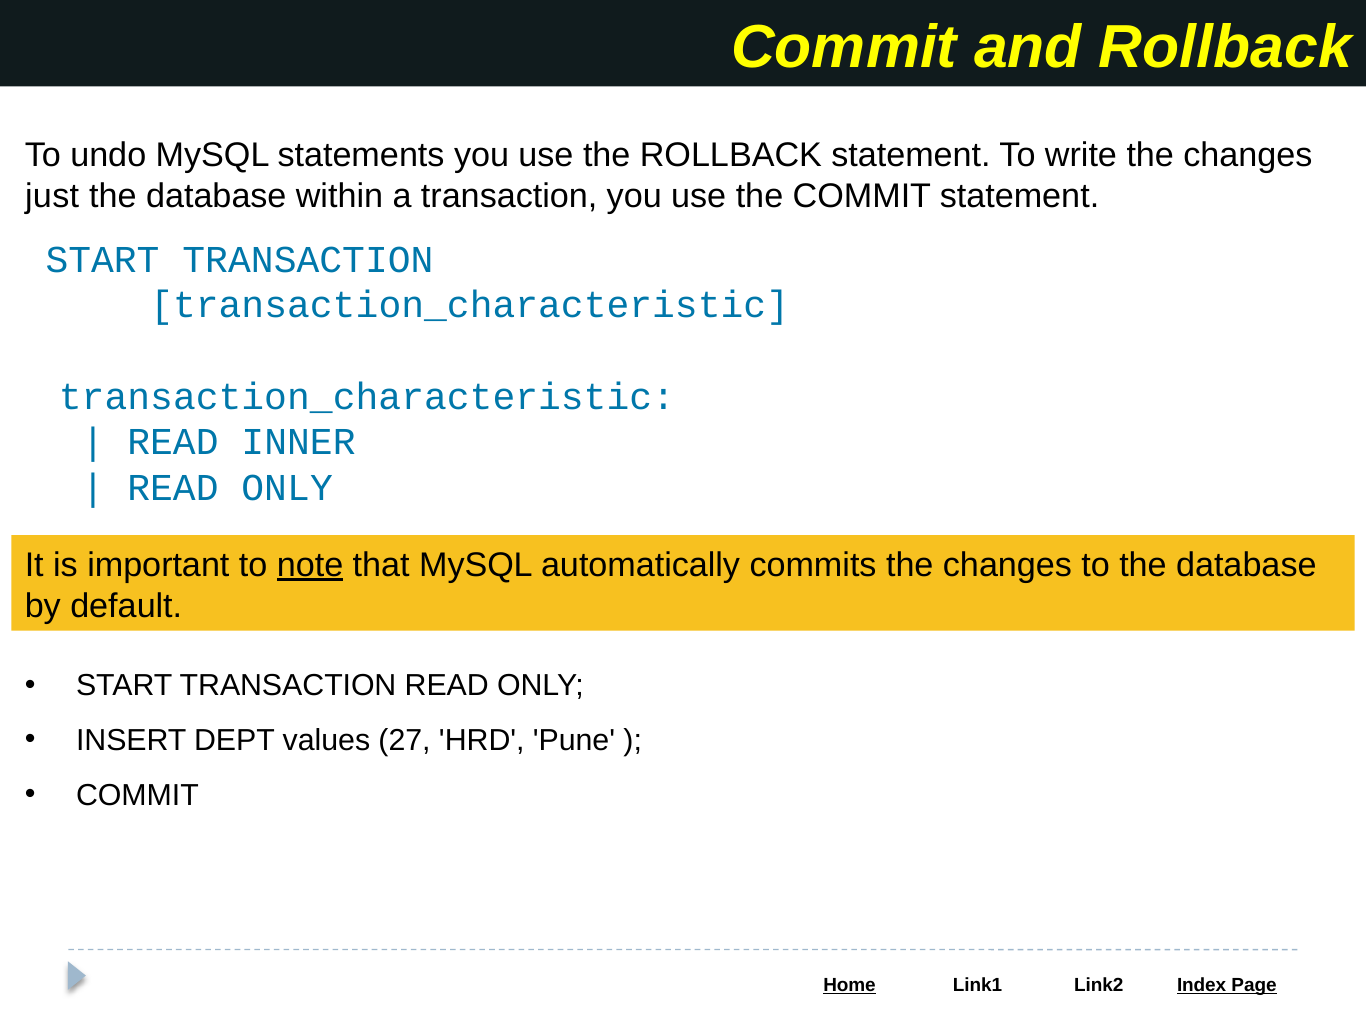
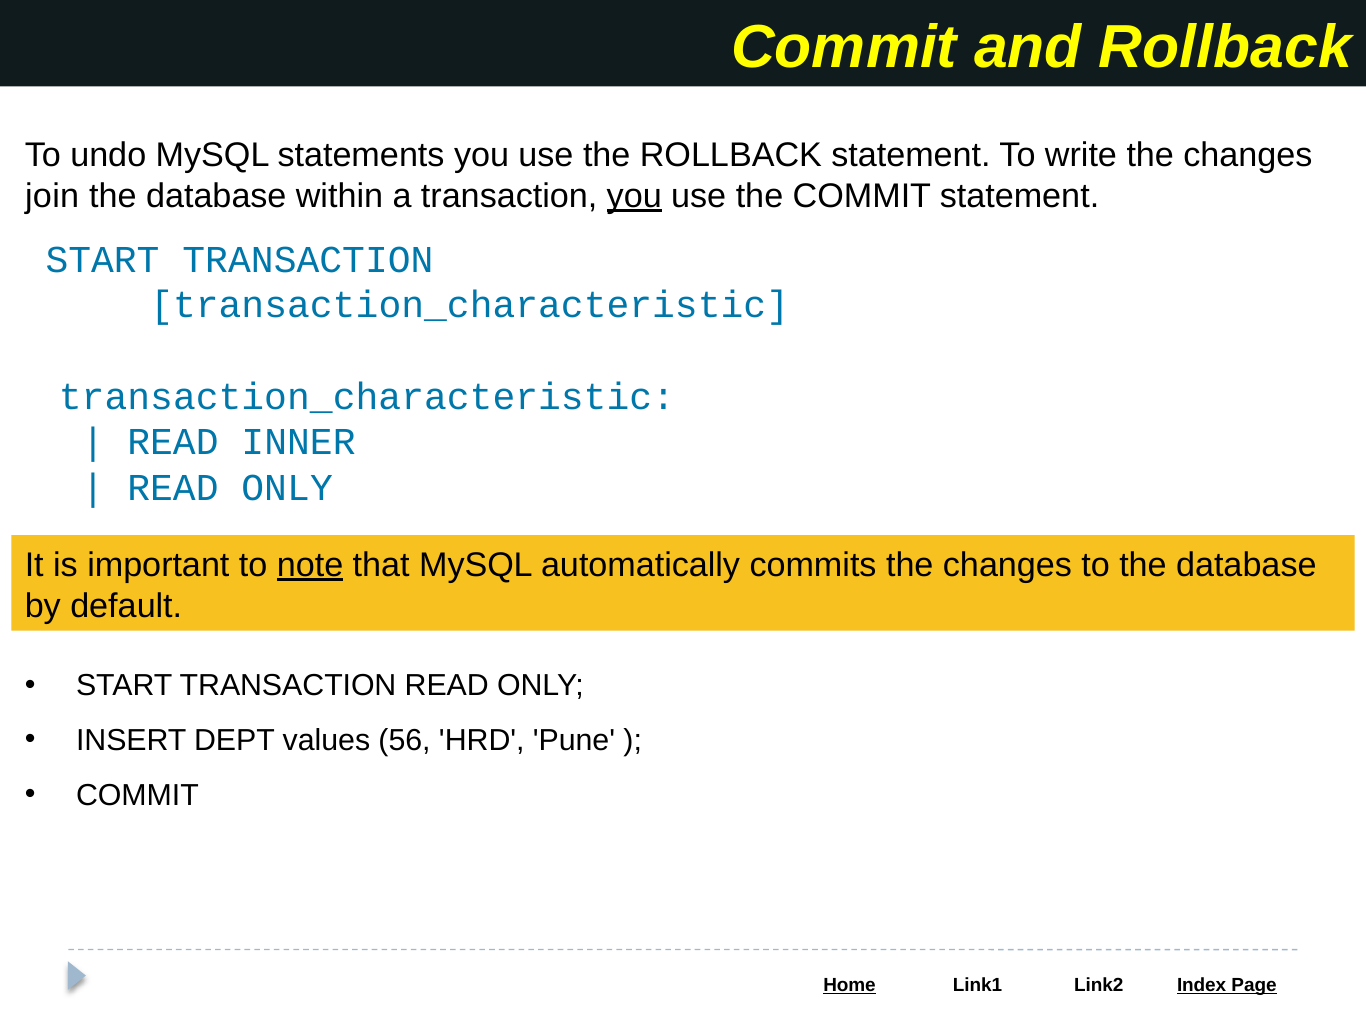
just: just -> join (52, 196)
you underline: none -> present (634, 196)
27: 27 -> 56 (405, 740)
